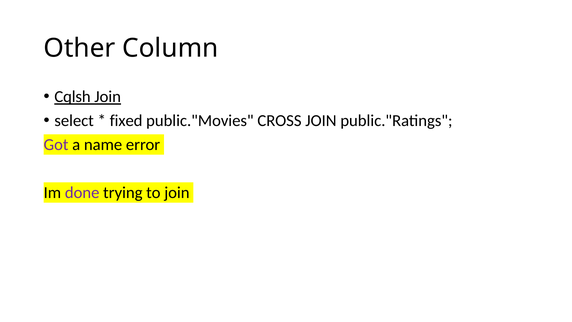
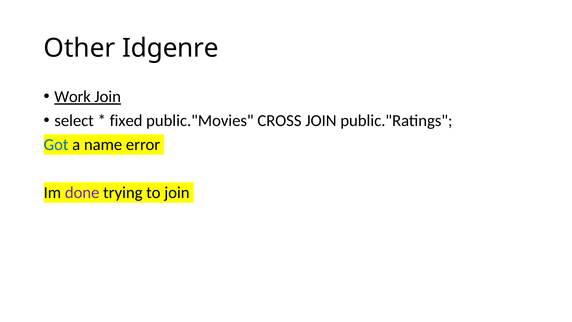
Column: Column -> Idgenre (170, 48)
Cqlsh: Cqlsh -> Work (73, 97)
Got colour: purple -> blue (56, 145)
